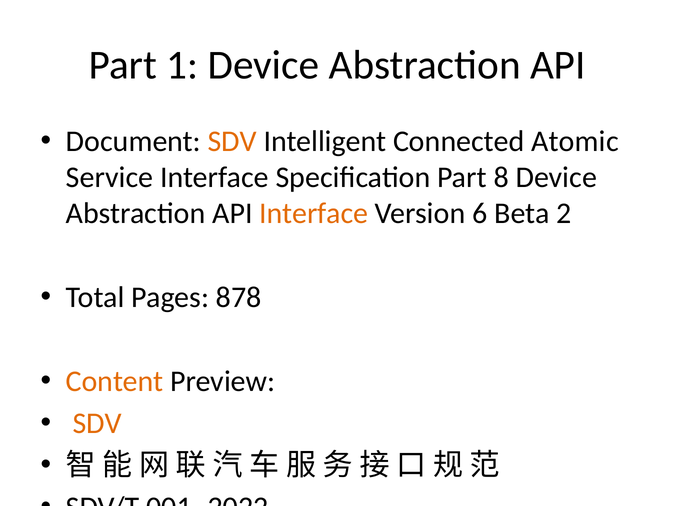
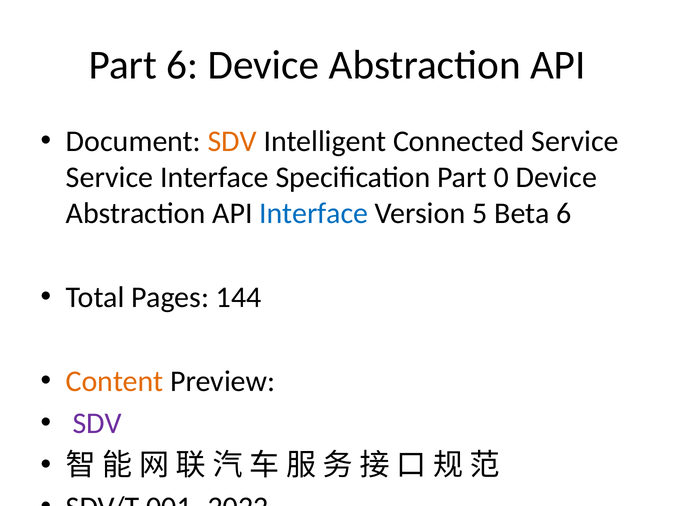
Part 1: 1 -> 6 (182, 65)
Connected Atomic: Atomic -> Service (575, 142)
8: 8 -> 0 (501, 178)
Interface colour: orange -> blue (314, 214)
6: 6 -> 5 (480, 214)
Beta 2: 2 -> 6 (564, 214)
878: 878 -> 144 (239, 298)
SDV colour: orange -> purple (97, 424)
